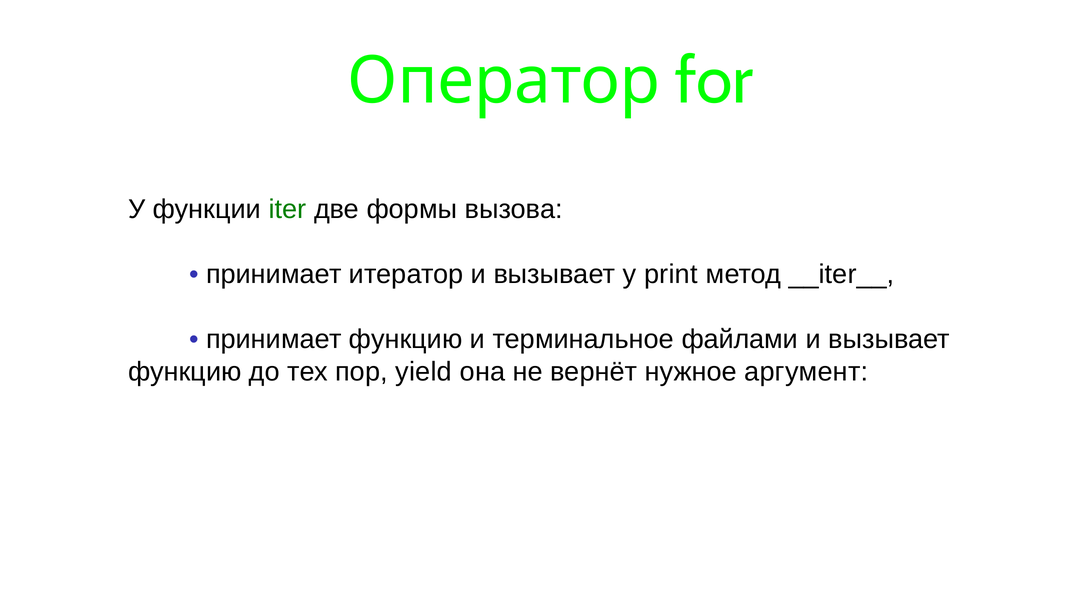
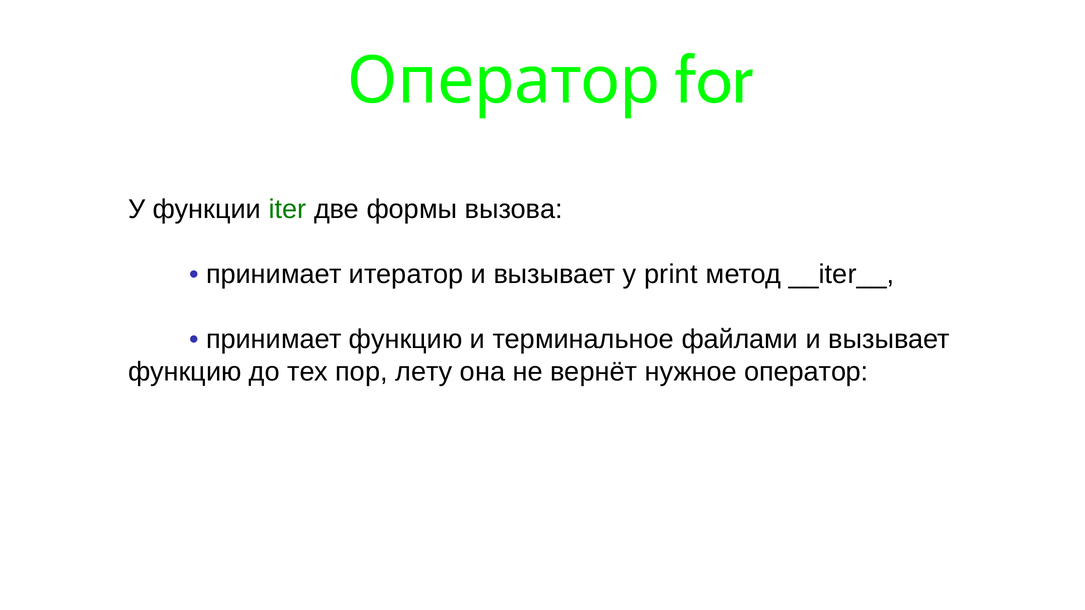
yield: yield -> лету (424, 372)
нужное аргумент: аргумент -> оператор (806, 372)
